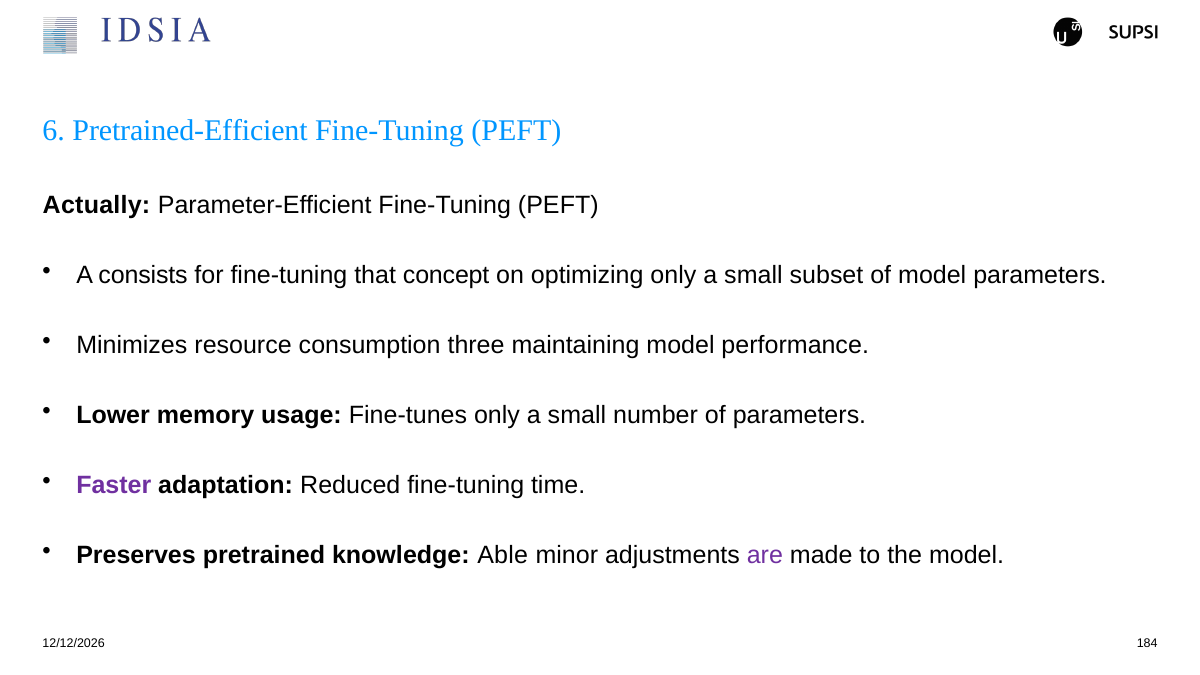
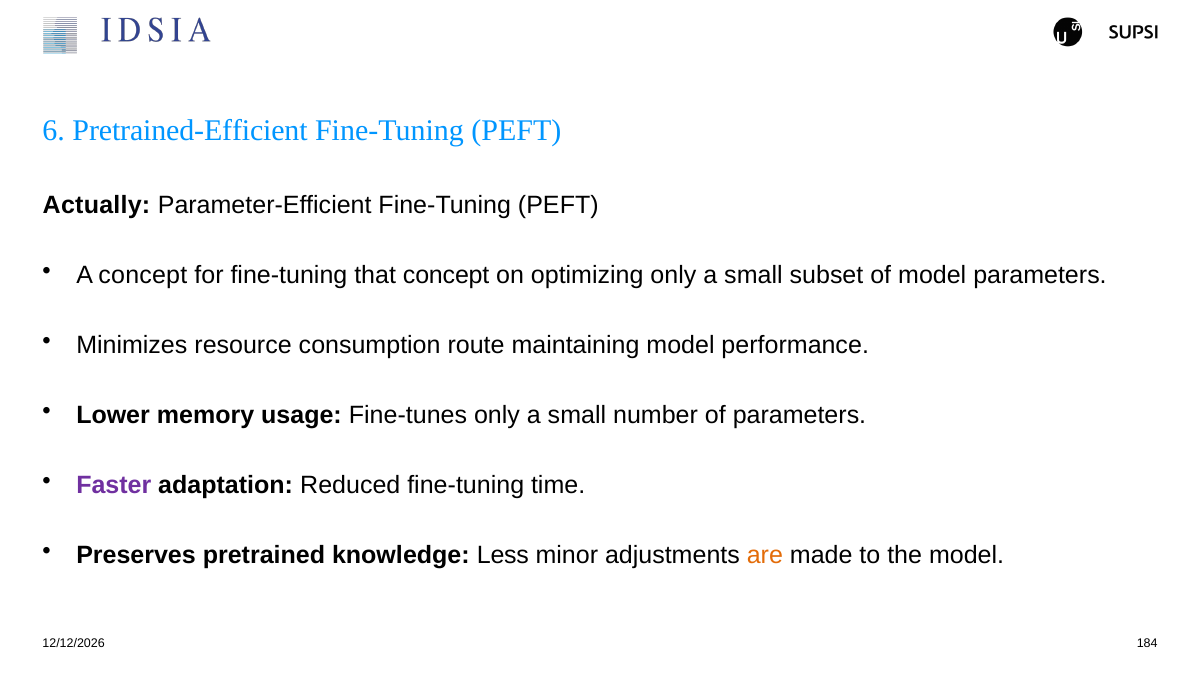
A consists: consists -> concept (143, 275)
three: three -> route (476, 345)
Able: Able -> Less (503, 555)
are colour: purple -> orange (765, 555)
